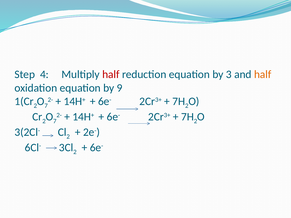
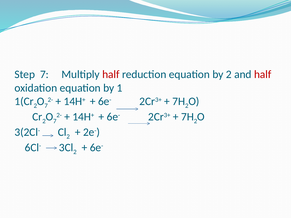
Step 4: 4 -> 7 (44, 74)
by 3: 3 -> 2 (229, 74)
half colour: orange -> red (263, 74)
9: 9 -> 1 (120, 88)
